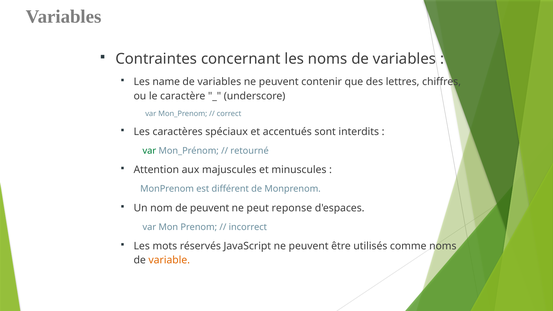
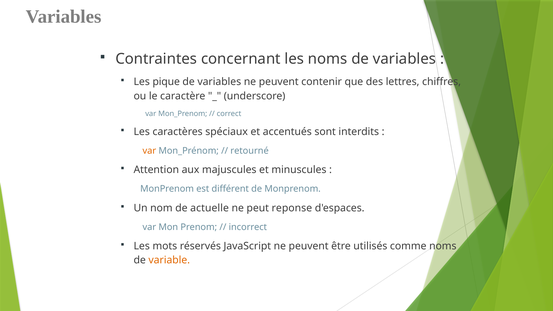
name: name -> pique (166, 82)
var colour: green -> orange (149, 151)
de peuvent: peuvent -> actuelle (210, 208)
